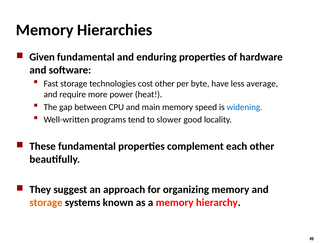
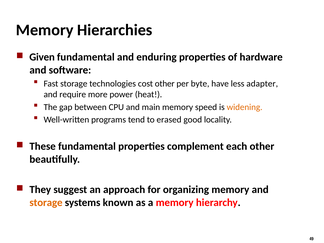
average: average -> adapter (262, 84)
widening colour: blue -> orange (245, 107)
slower: slower -> erased (169, 120)
